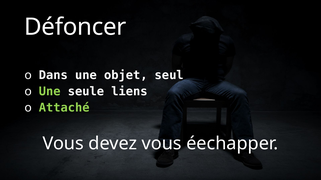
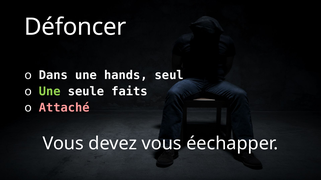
objet: objet -> hands (126, 75)
liens: liens -> faits (129, 92)
Attaché colour: light green -> pink (64, 108)
